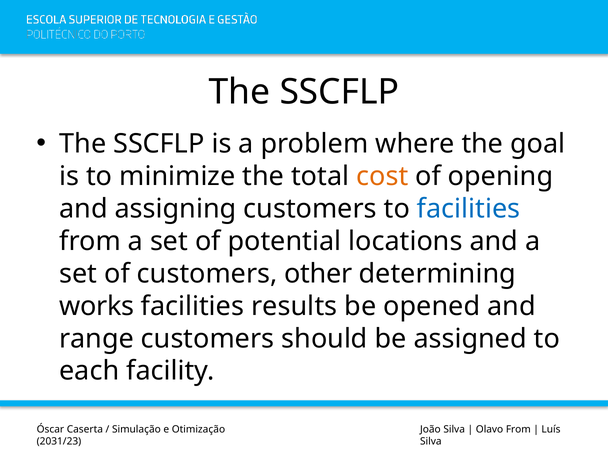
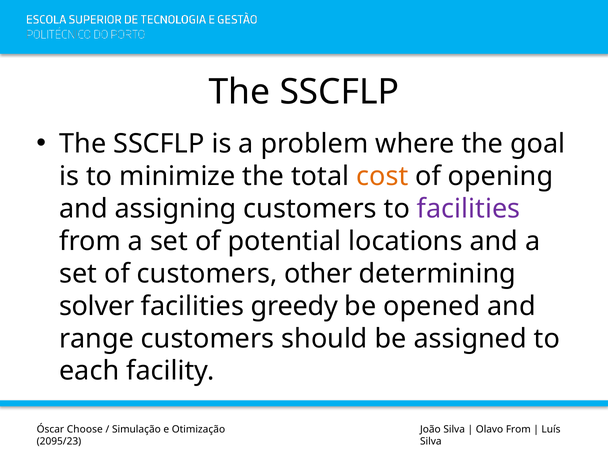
facilities colour: blue -> purple (469, 209)
works: works -> solver (97, 306)
results: results -> greedy (294, 306)
Caserta: Caserta -> Choose (85, 429)
2031/23: 2031/23 -> 2095/23 (59, 441)
